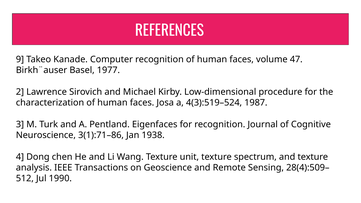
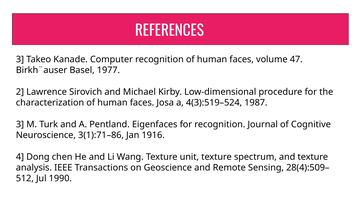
9: 9 -> 3 (20, 59)
1938: 1938 -> 1916 (153, 135)
